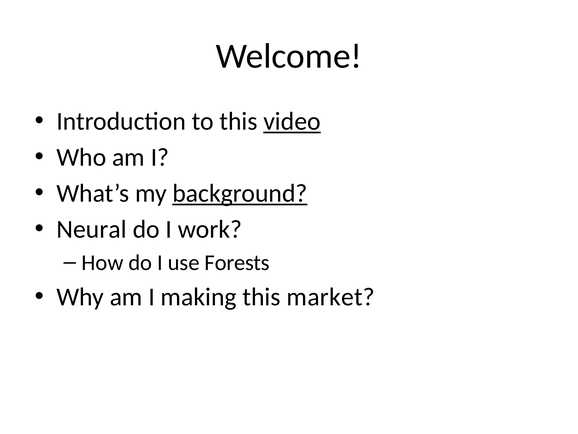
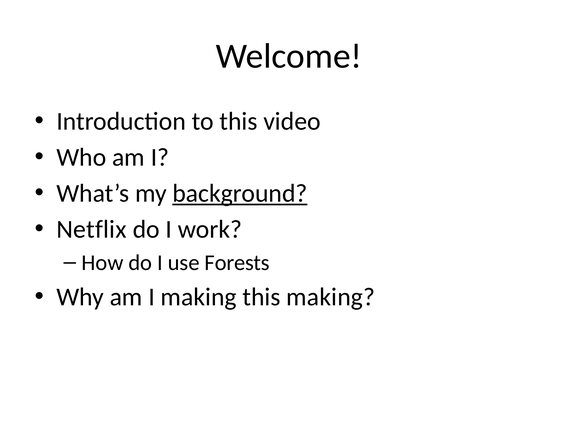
video underline: present -> none (292, 121)
Neural: Neural -> Netflix (91, 229)
this market: market -> making (331, 297)
